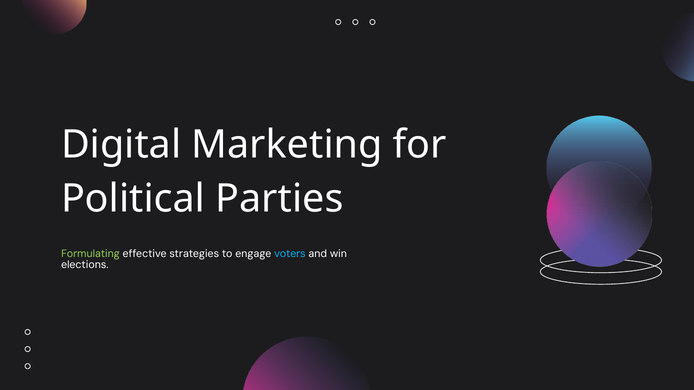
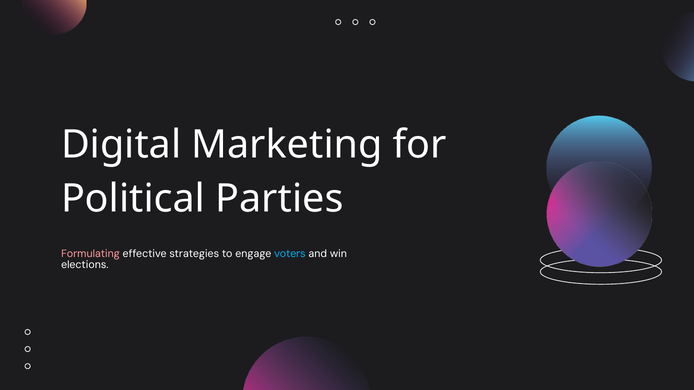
Formulating colour: light green -> pink (90, 254)
